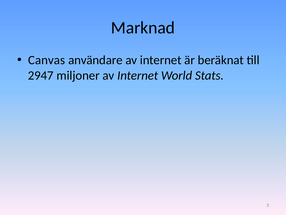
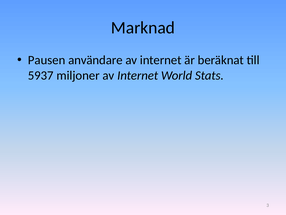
Canvas: Canvas -> Pausen (47, 60)
2947: 2947 -> 5937 (41, 75)
